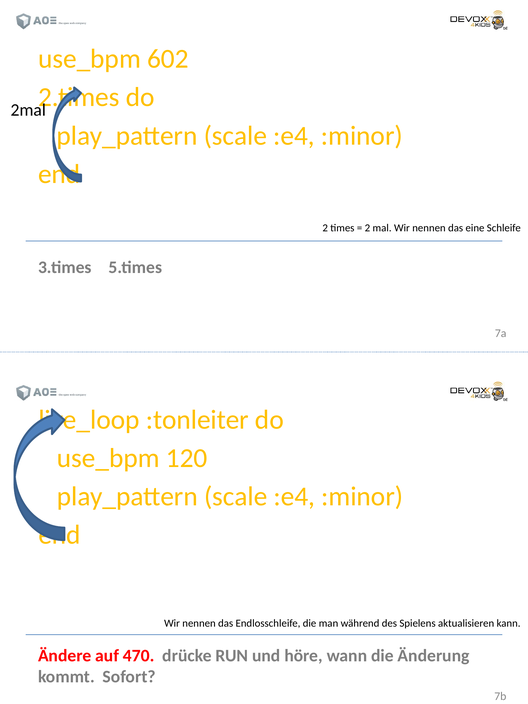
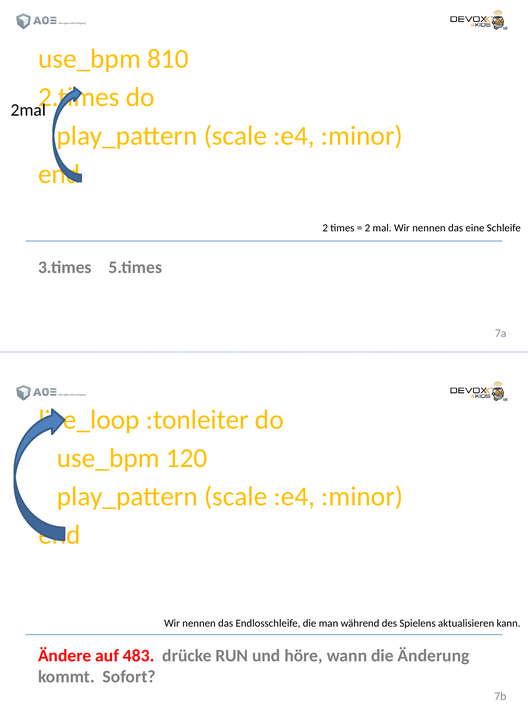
602: 602 -> 810 (168, 59)
470: 470 -> 483 (139, 656)
